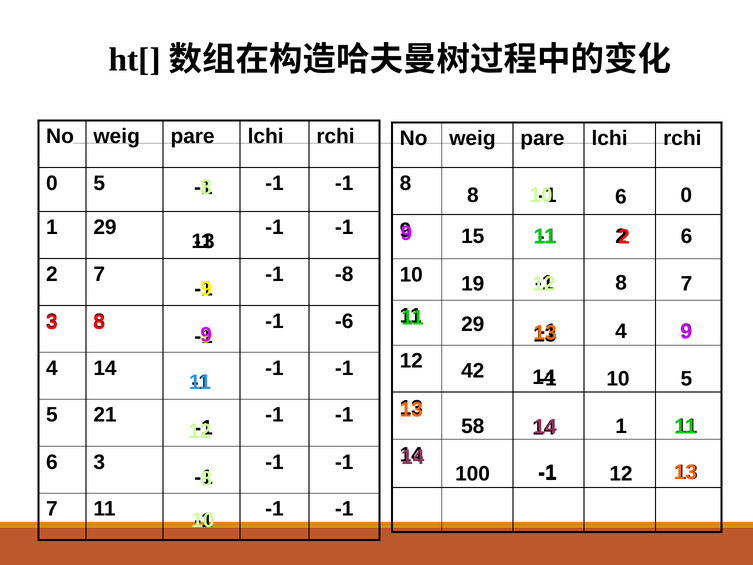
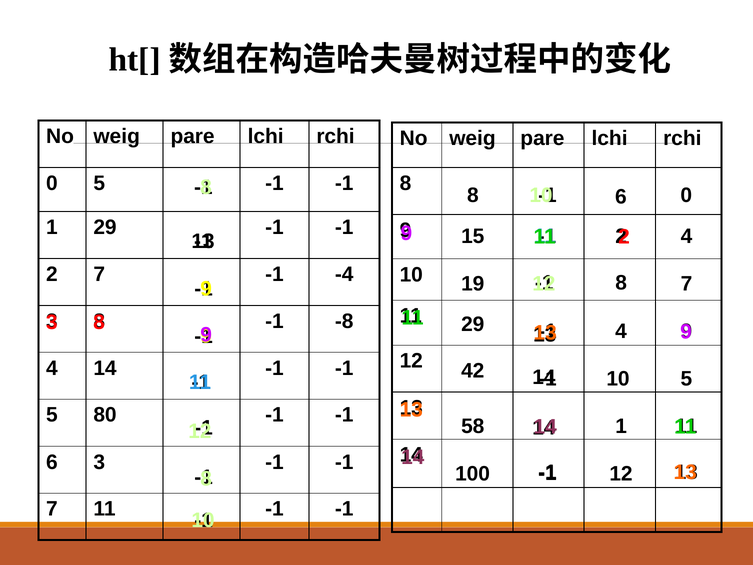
15 6: 6 -> 4 (686, 236)
-8: -8 -> -4 (344, 274)
-6: -6 -> -8 (344, 321)
21: 21 -> 80 (105, 415)
